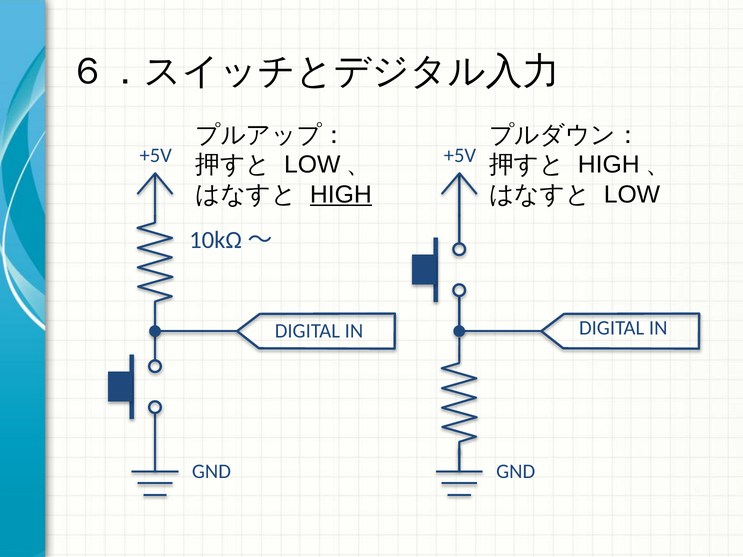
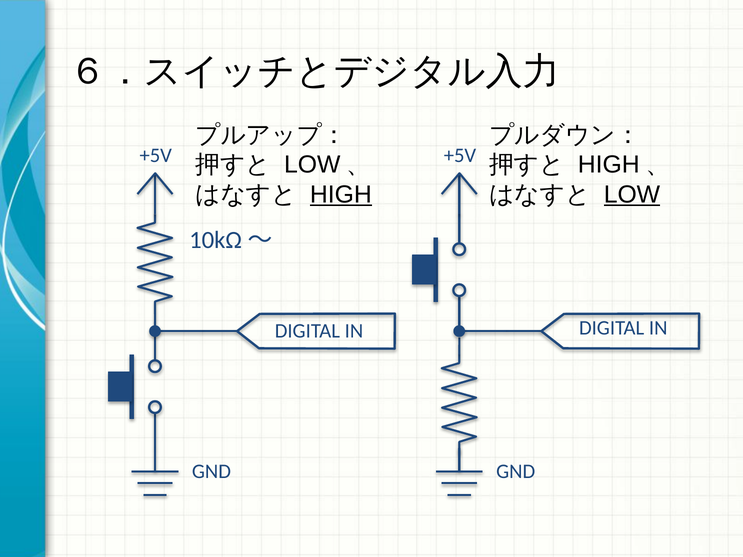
LOW underline: none -> present (632, 194)
